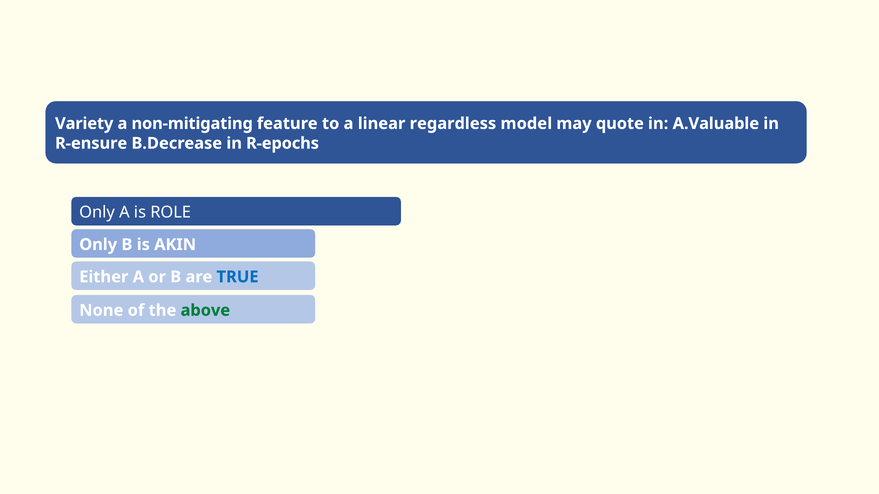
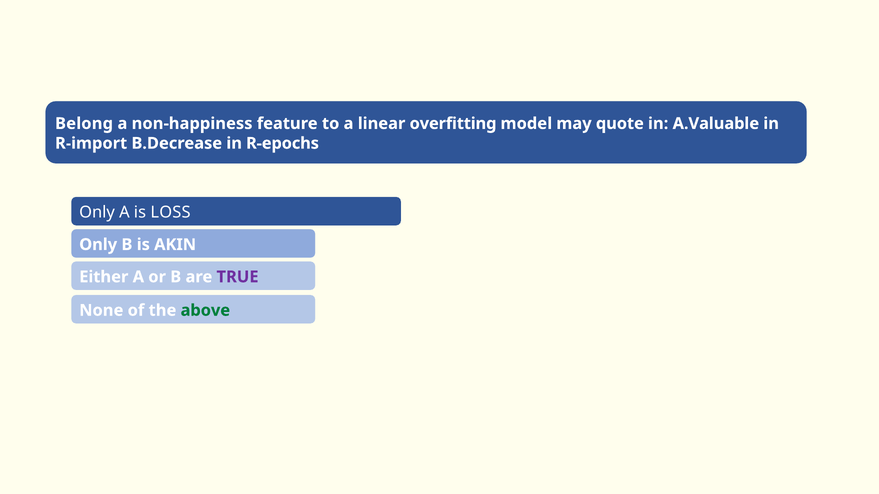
Variety: Variety -> Belong (84, 124)
non-mitigating: non-mitigating -> non-happiness (192, 124)
regardless: regardless -> overfitting (453, 124)
R-ensure: R-ensure -> R-import (91, 143)
ROLE: ROLE -> LOSS (171, 212)
TRUE colour: blue -> purple (238, 277)
